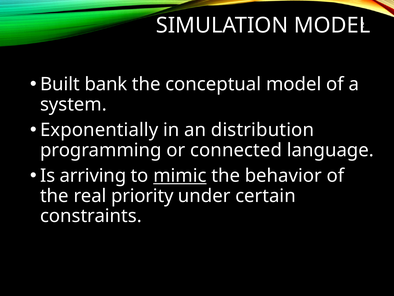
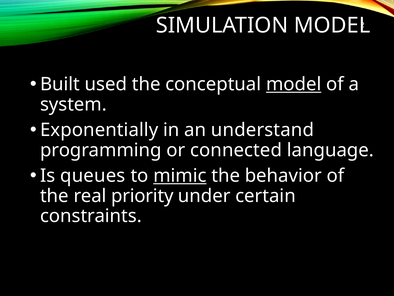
bank: bank -> used (106, 84)
model underline: none -> present (294, 84)
distribution: distribution -> understand (263, 130)
arriving: arriving -> queues (93, 175)
